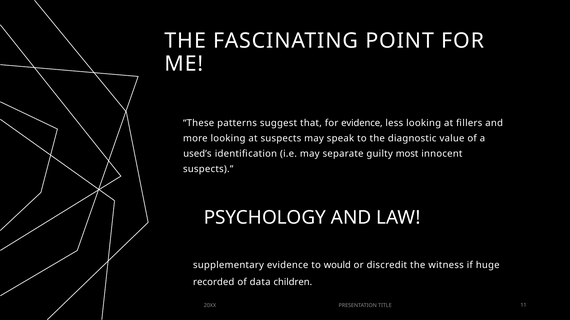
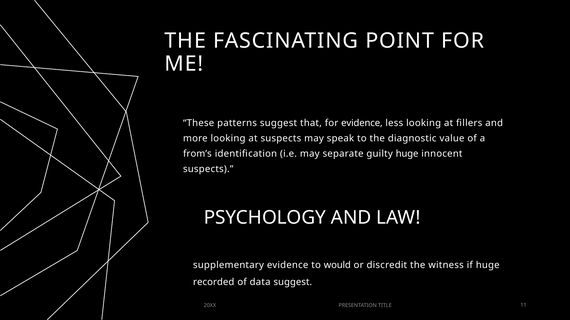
used’s: used’s -> from’s (197, 154)
guilty most: most -> huge (407, 154)
data children: children -> suggest (293, 283)
